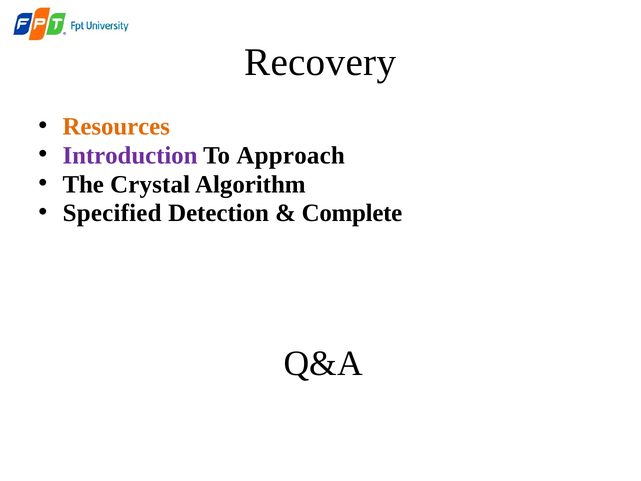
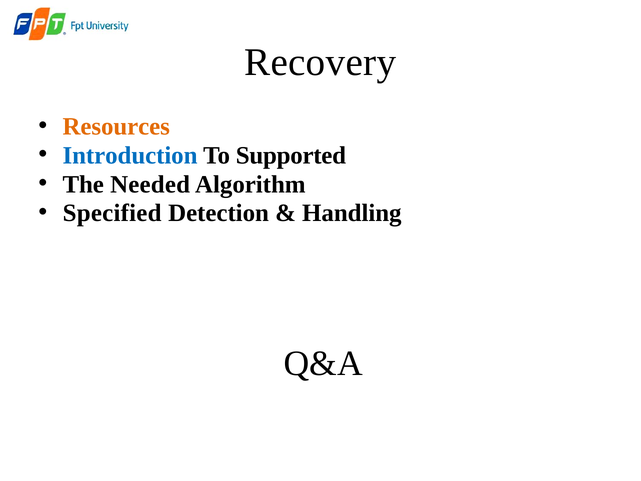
Introduction colour: purple -> blue (130, 155)
Approach: Approach -> Supported (291, 155)
Crystal: Crystal -> Needed (150, 184)
Complete: Complete -> Handling (352, 213)
